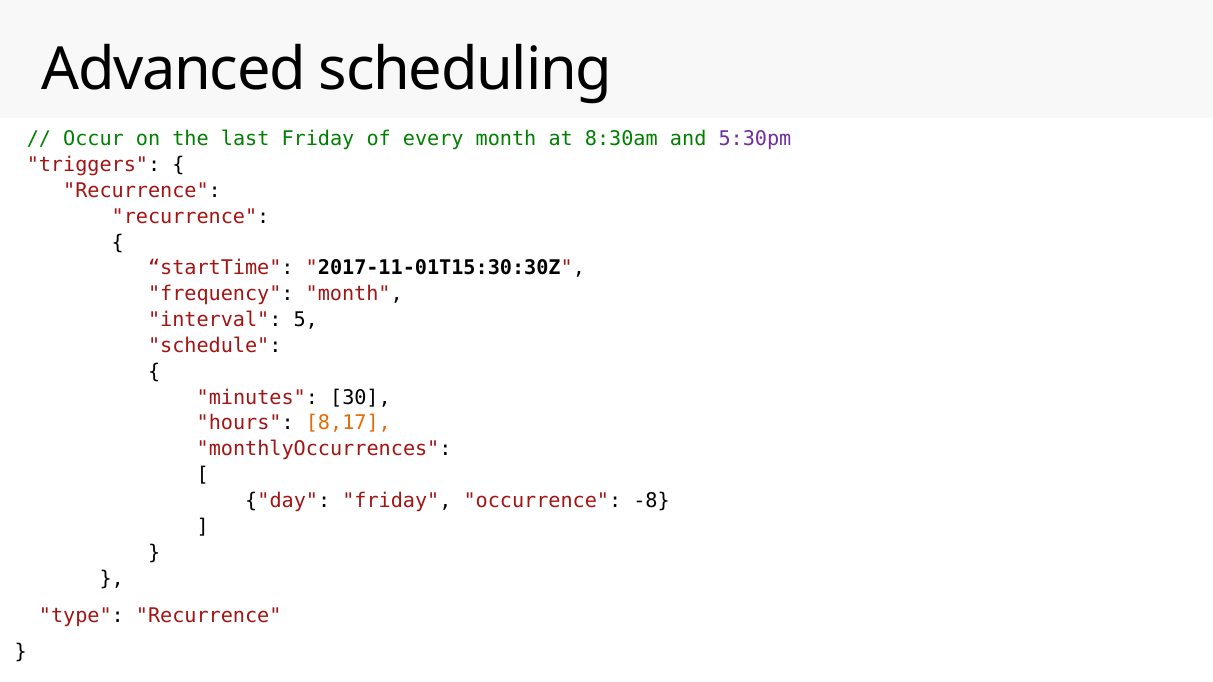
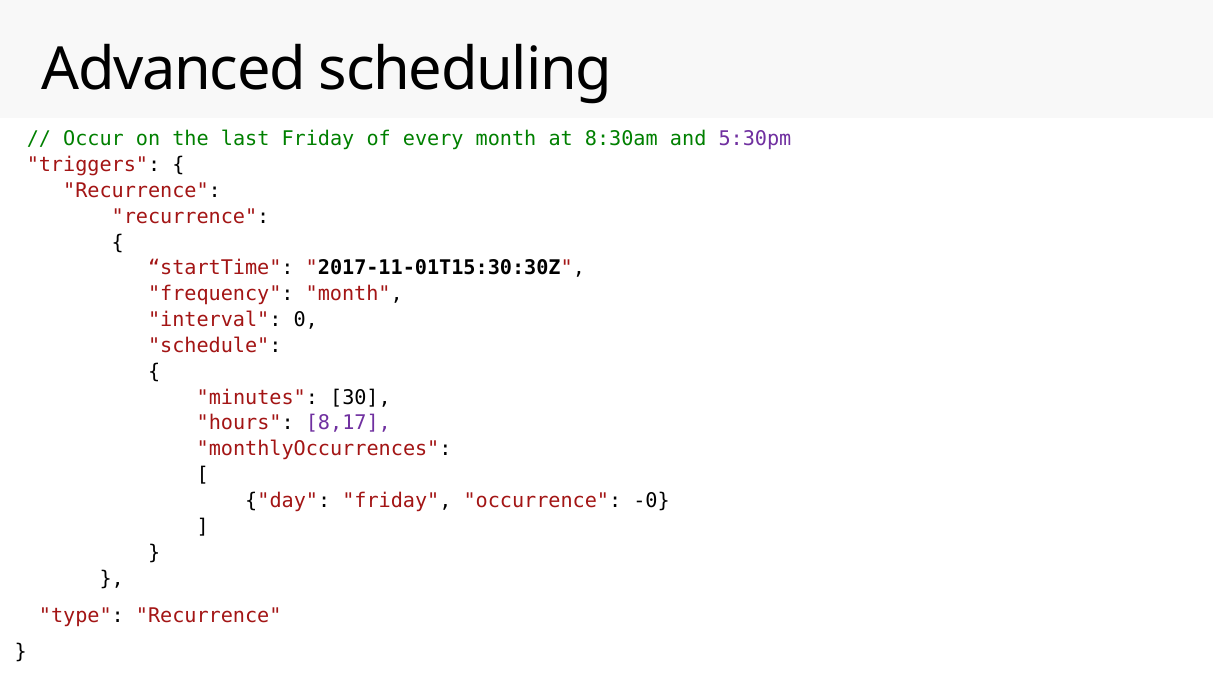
5: 5 -> 0 (306, 320)
8,17 colour: orange -> purple (348, 424)
-8: -8 -> -0 (652, 501)
